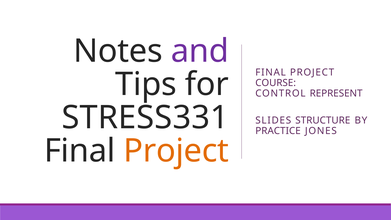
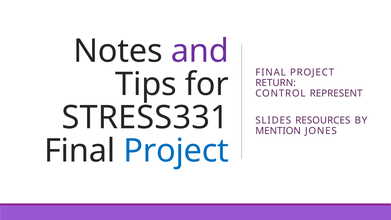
COURSE: COURSE -> RETURN (276, 83)
STRUCTURE: STRUCTURE -> RESOURCES (323, 120)
PRACTICE: PRACTICE -> MENTION (278, 131)
Project colour: orange -> blue (176, 151)
